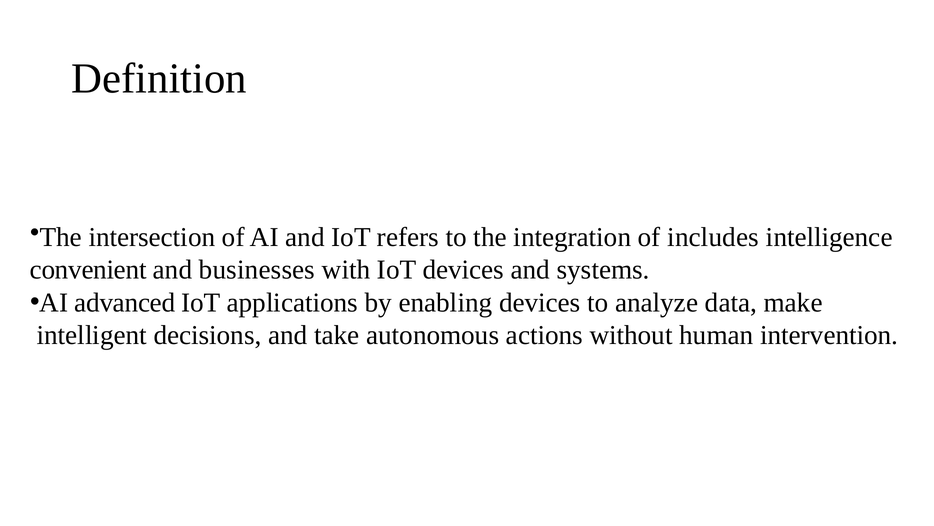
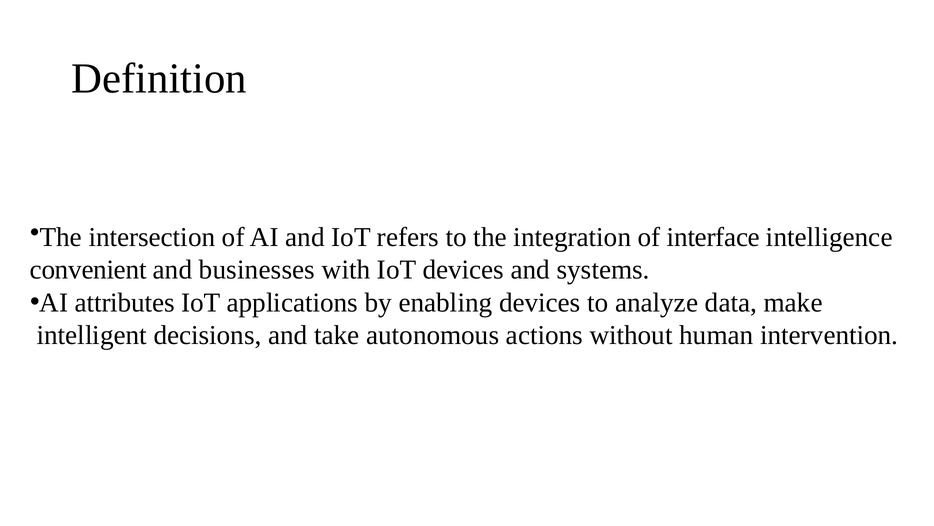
includes: includes -> interface (713, 237)
advanced: advanced -> attributes (125, 302)
